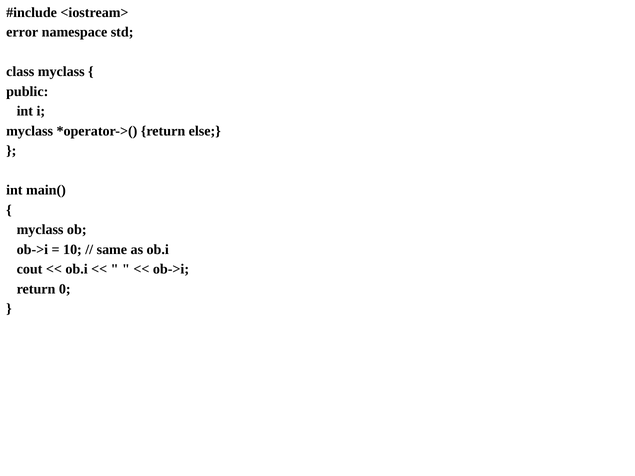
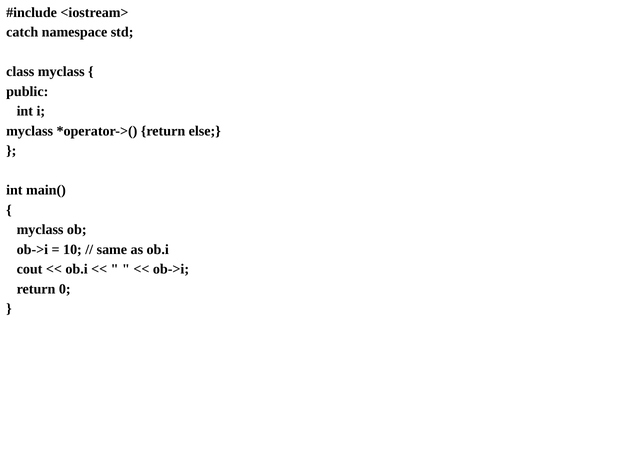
error: error -> catch (22, 32)
